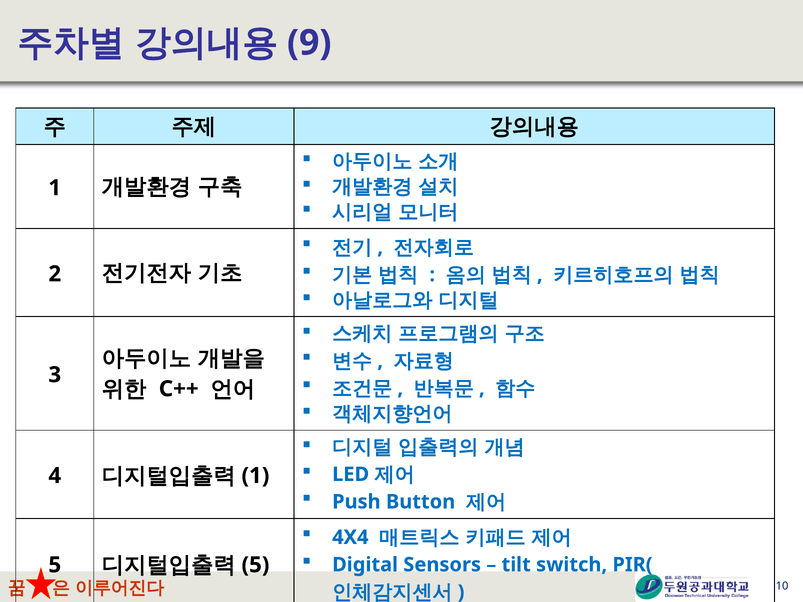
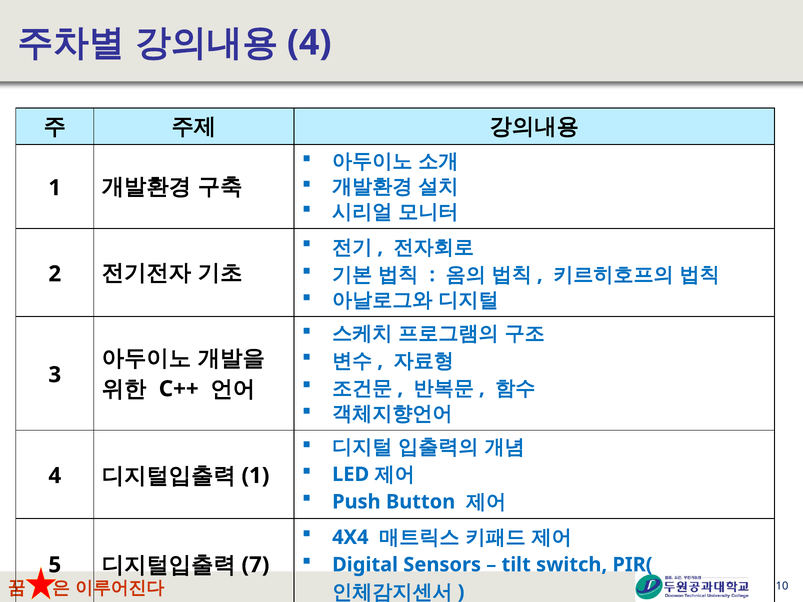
9: 9 -> 4 (309, 43)
5: 5 -> 7 (255, 565)
